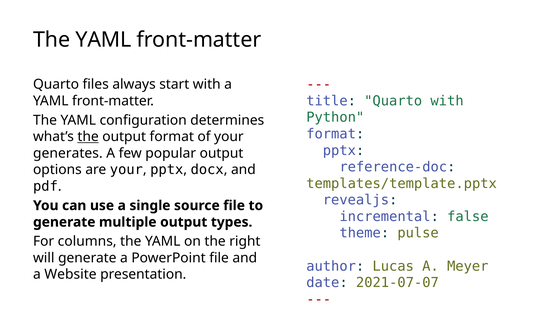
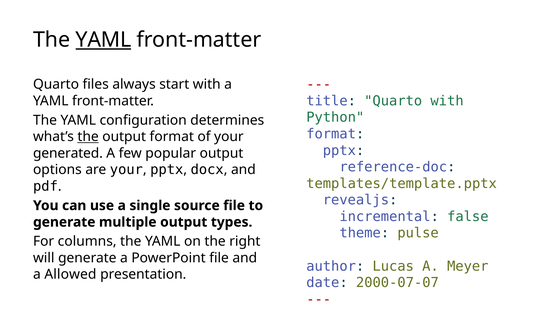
YAML underline: none -> present (103, 40)
generates: generates -> generated (68, 153)
Website: Website -> Allowed (70, 274)
2021-07-07: 2021-07-07 -> 2000-07-07 (397, 283)
